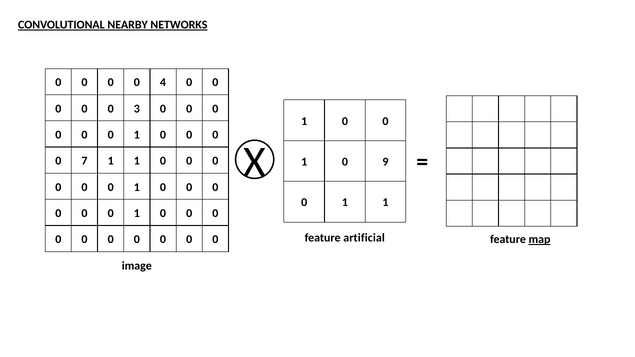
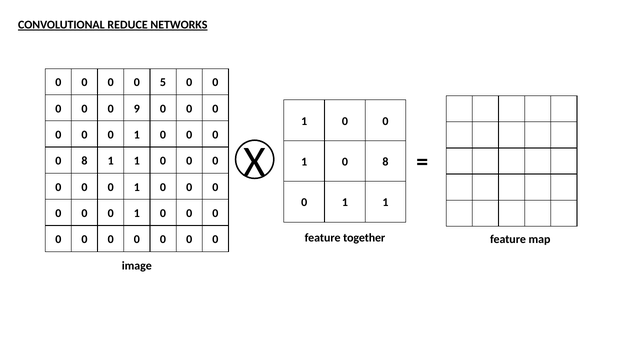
NEARBY: NEARBY -> REDUCE (128, 25)
4: 4 -> 5 (163, 83)
3: 3 -> 9 (137, 109)
7: 7 -> 8 (84, 161)
1 0 9: 9 -> 8 (385, 162)
artificial: artificial -> together (364, 238)
map underline: present -> none (540, 239)
